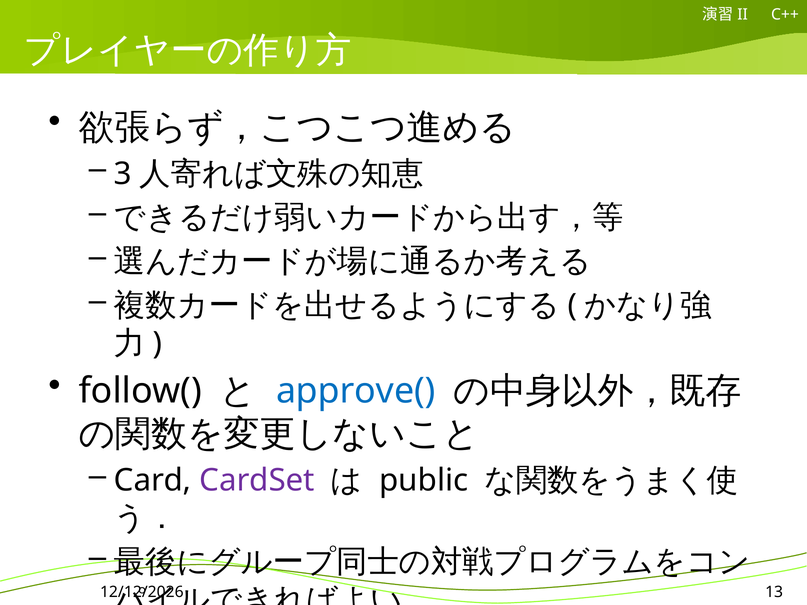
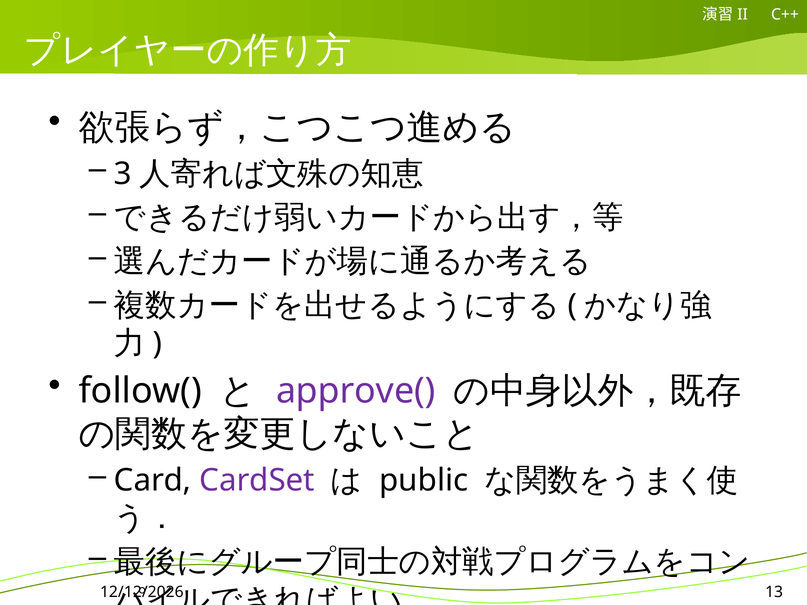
approve( colour: blue -> purple (356, 391)
